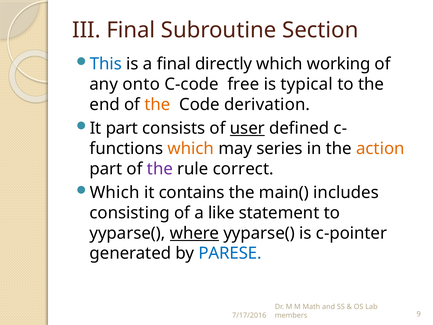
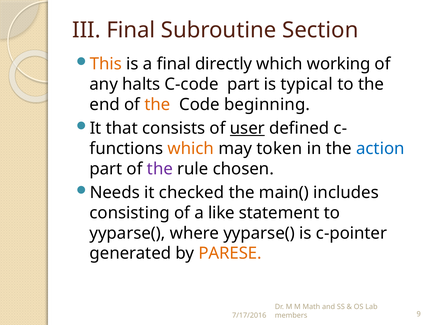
This colour: blue -> orange (106, 64)
onto: onto -> halts (141, 84)
C-code free: free -> part (243, 84)
derivation: derivation -> beginning (267, 104)
It part: part -> that (122, 128)
series: series -> token (279, 148)
action colour: orange -> blue (380, 148)
correct: correct -> chosen (243, 169)
Which: Which -> Needs (115, 192)
contains: contains -> checked (192, 192)
where underline: present -> none (194, 233)
PARESE colour: blue -> orange (230, 253)
